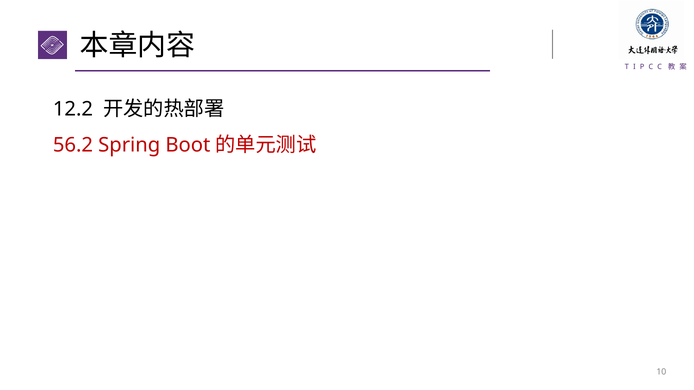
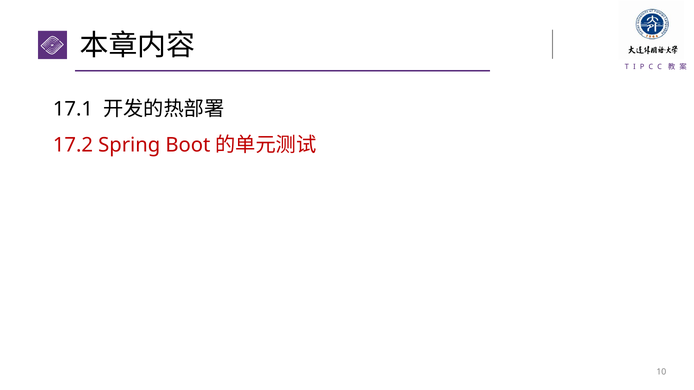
12.2: 12.2 -> 17.1 (73, 109)
56.2: 56.2 -> 17.2 (73, 145)
